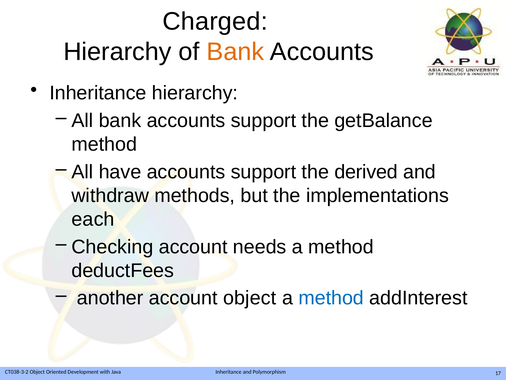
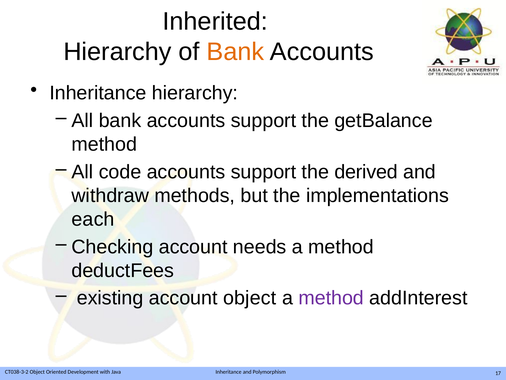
Charged: Charged -> Inherited (215, 21)
have: have -> code (120, 172)
another: another -> existing (110, 298)
method colour: blue -> purple (331, 298)
